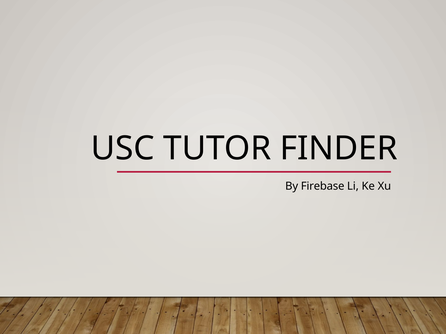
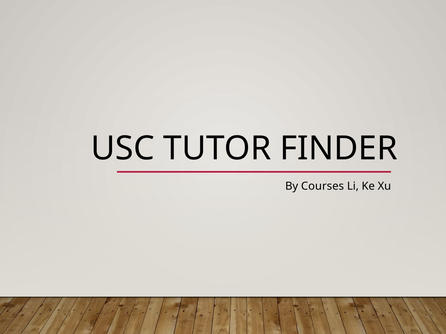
Firebase: Firebase -> Courses (323, 187)
